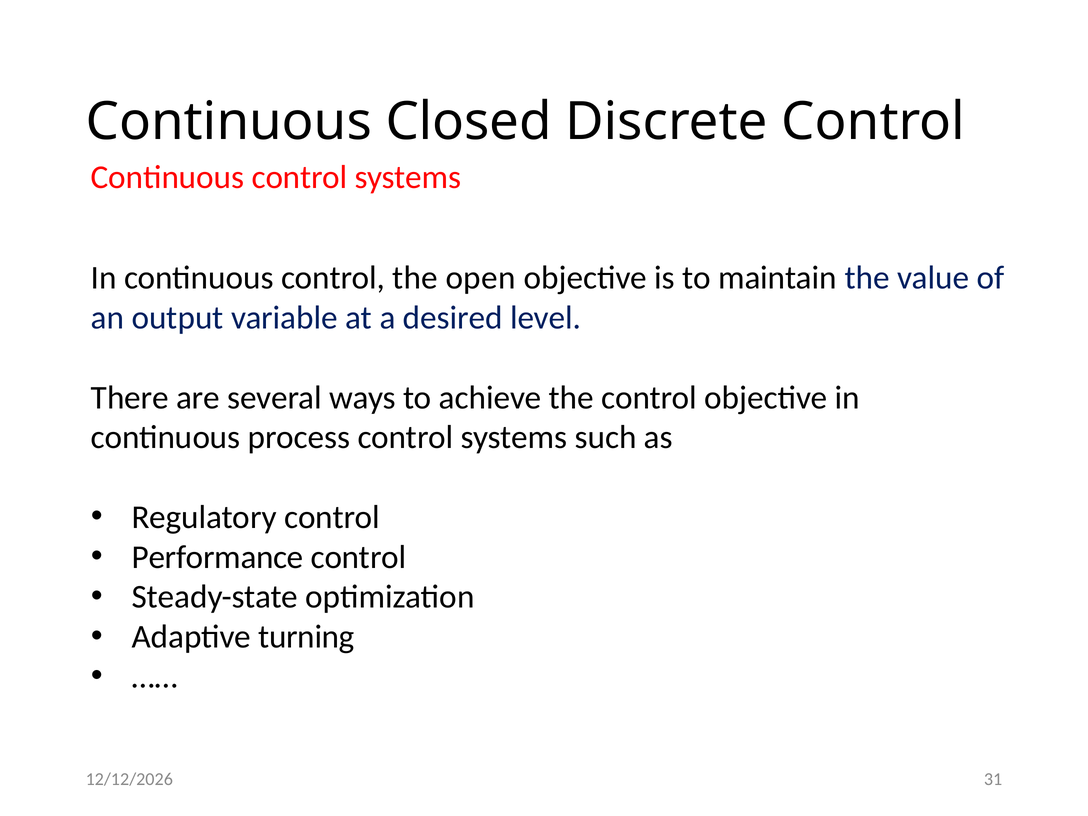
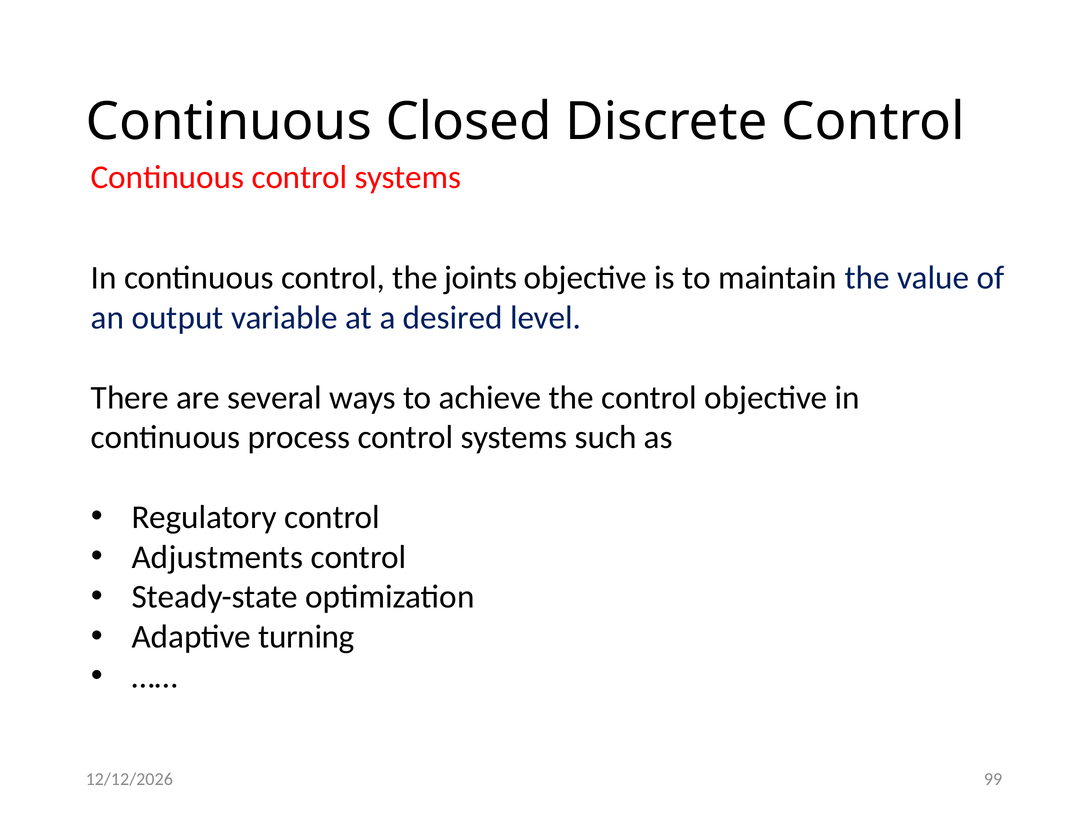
open: open -> joints (481, 278)
Performance: Performance -> Adjustments (217, 557)
31: 31 -> 99 (993, 779)
